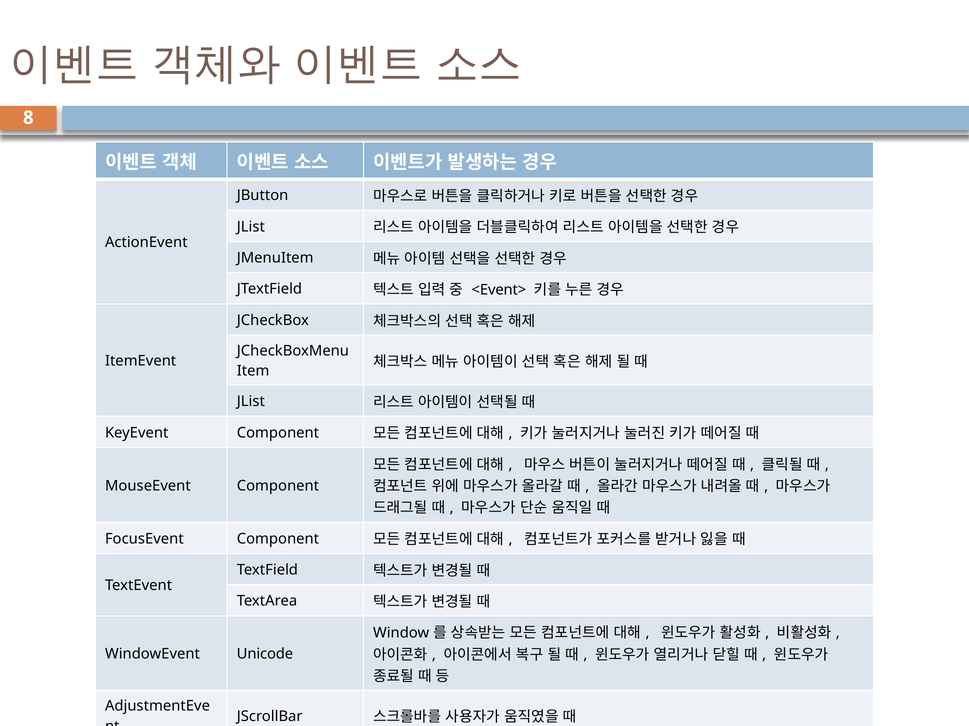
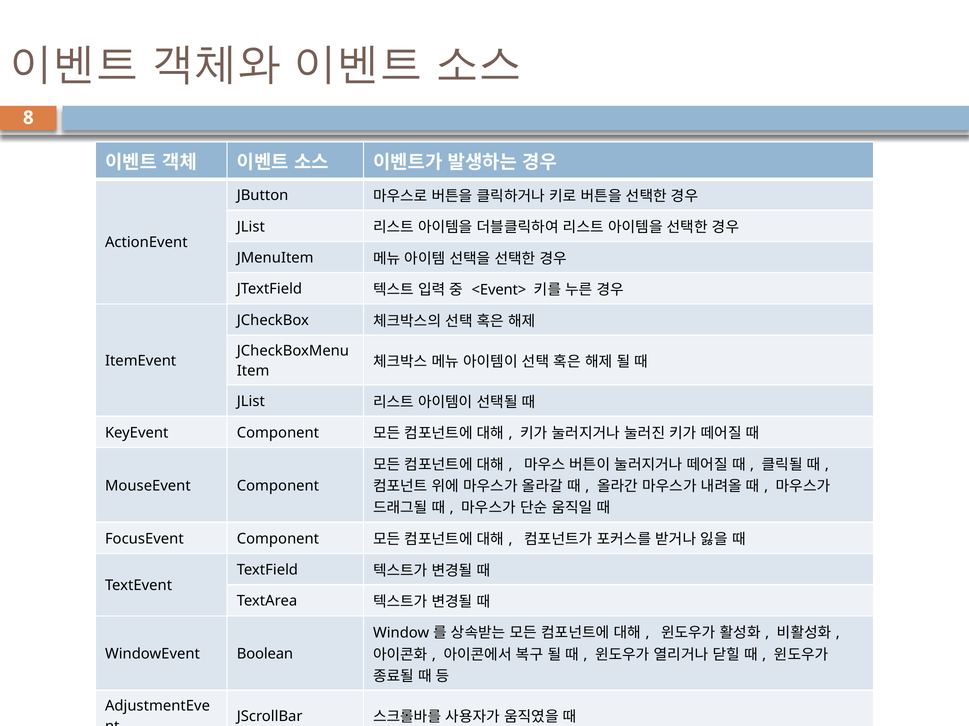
Unicode: Unicode -> Boolean (265, 655)
